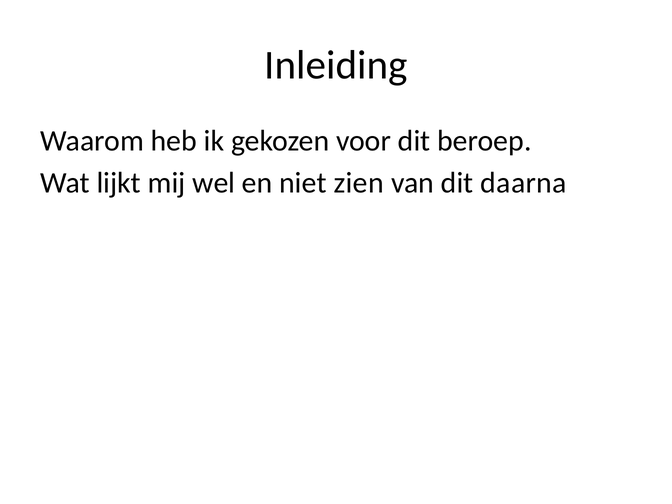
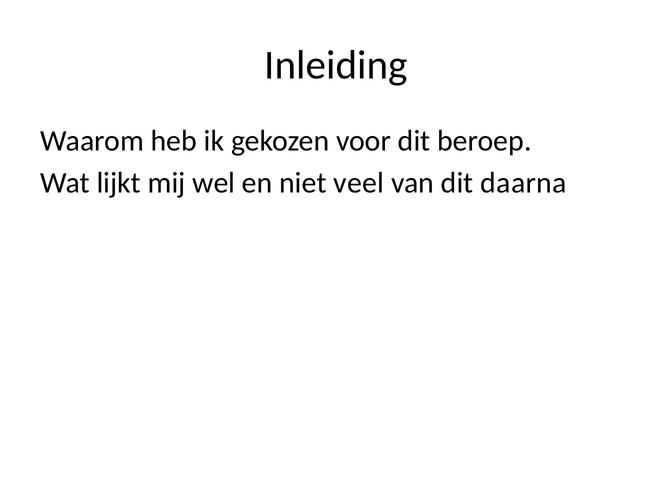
zien: zien -> veel (359, 183)
